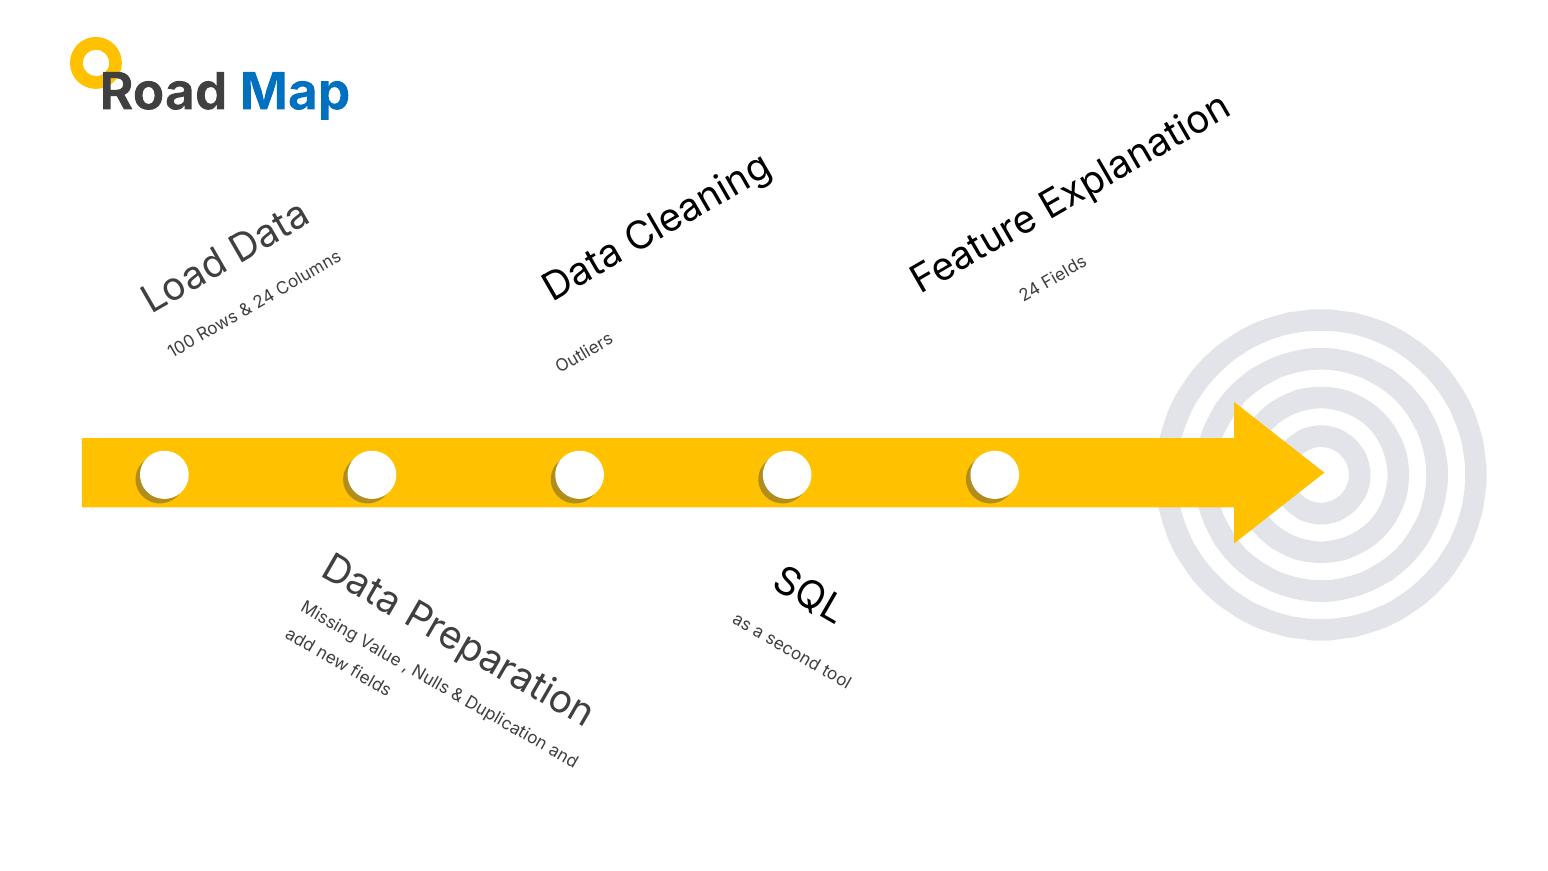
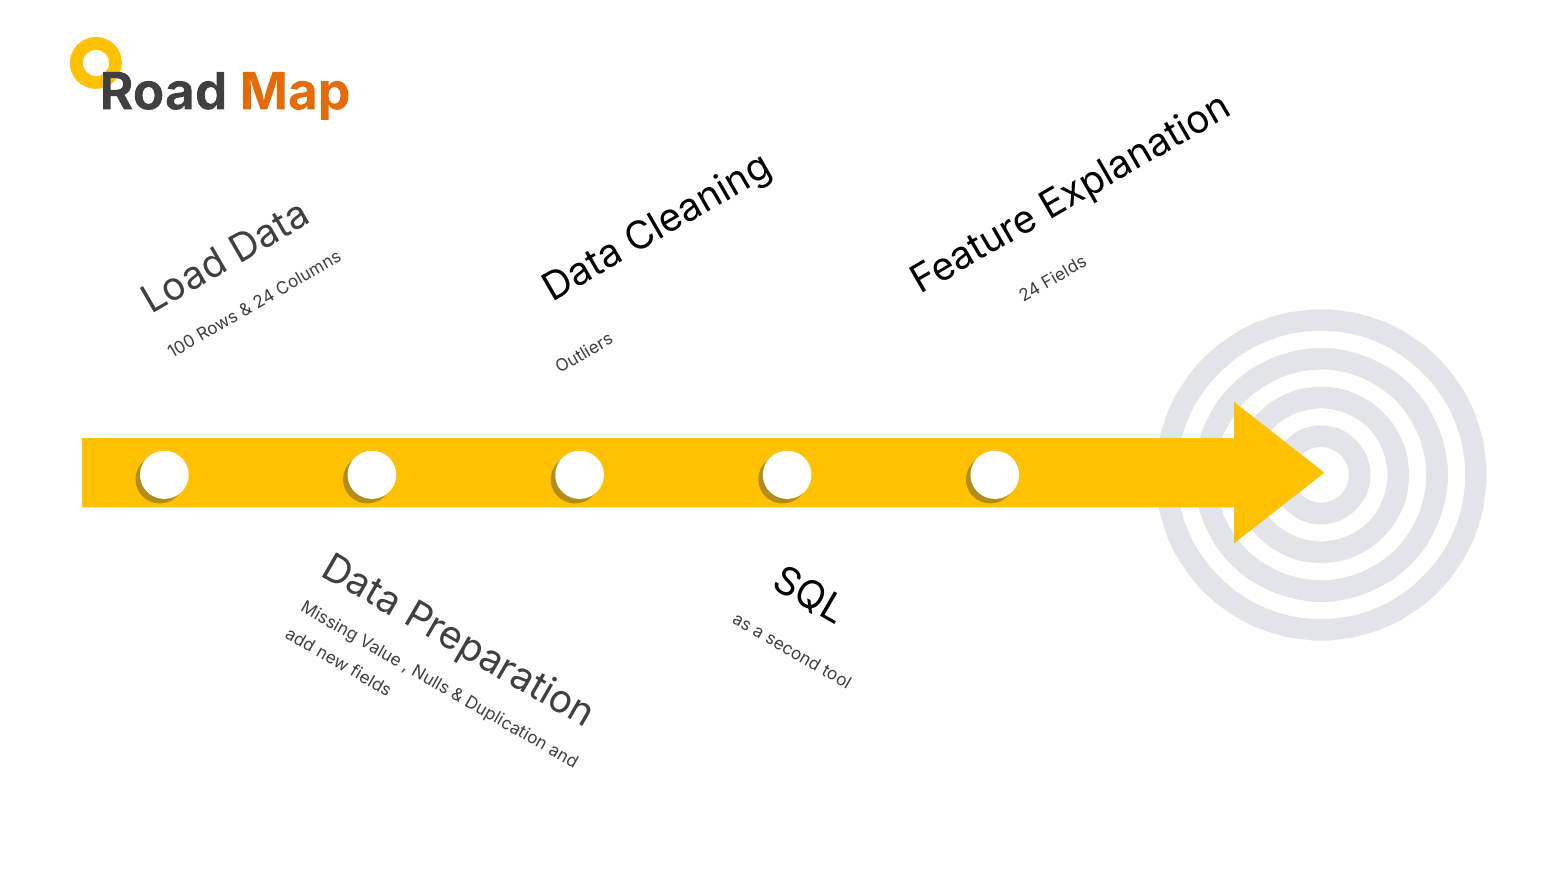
Map colour: blue -> orange (295, 92)
